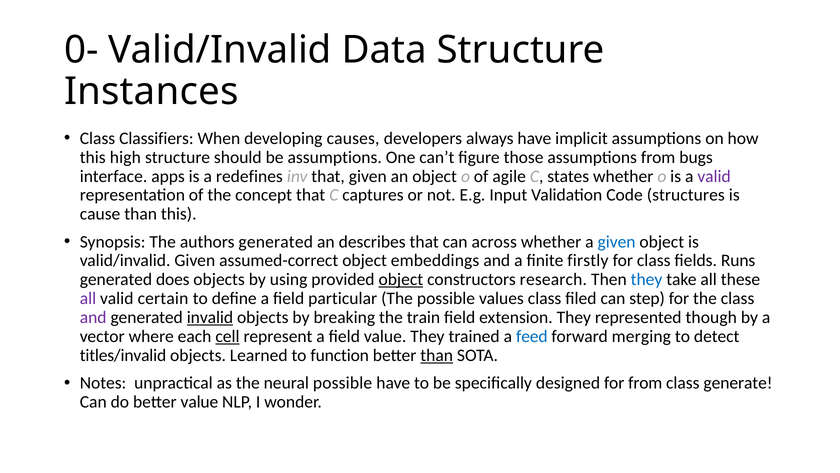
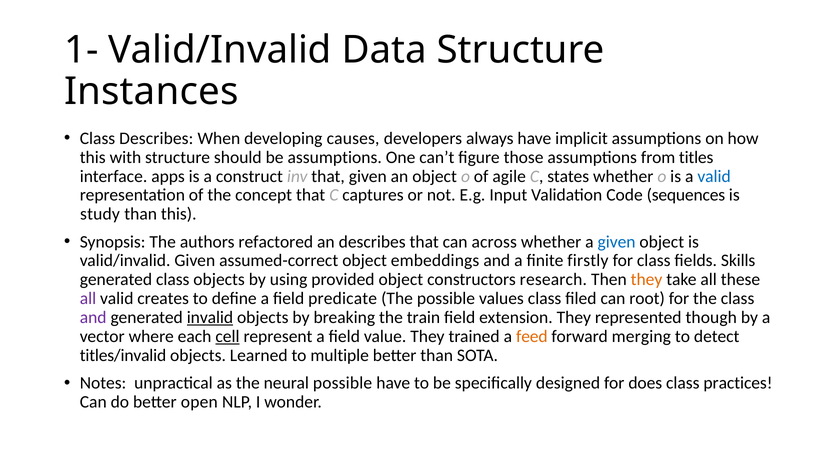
0-: 0- -> 1- (81, 50)
Class Classifiers: Classifiers -> Describes (156, 138)
high: high -> with (125, 157)
bugs: bugs -> titles (696, 157)
redefines: redefines -> construct (249, 176)
valid colour: purple -> blue (714, 176)
structures: structures -> sequences (686, 195)
cause: cause -> study (100, 214)
authors generated: generated -> refactored (276, 242)
Runs: Runs -> Skills (738, 260)
generated does: does -> class (173, 279)
object underline: present -> none (401, 279)
they colour: blue -> orange (647, 279)
certain: certain -> creates (163, 298)
particular: particular -> predicate (343, 298)
step: step -> root (647, 298)
feed colour: blue -> orange (532, 336)
function: function -> multiple (340, 355)
than underline: present -> none (437, 355)
for from: from -> does (645, 383)
generate: generate -> practices (738, 383)
better value: value -> open (199, 401)
